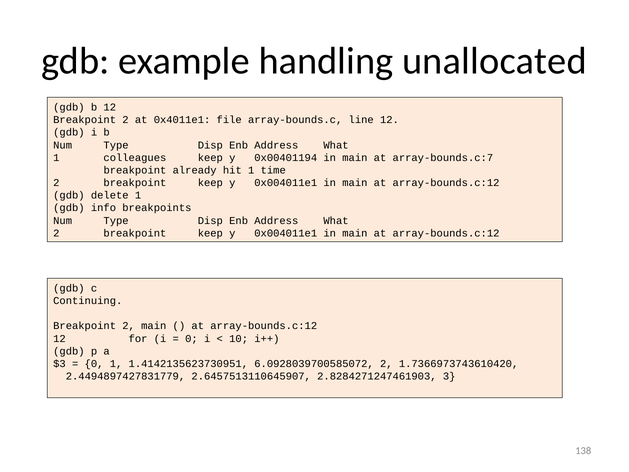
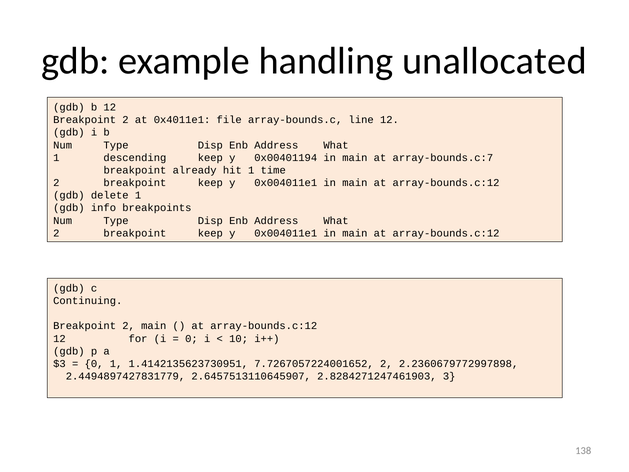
colleagues: colleagues -> descending (135, 158)
6.0928039700585072: 6.0928039700585072 -> 7.7267057224001652 (314, 364)
1.7366973743610420: 1.7366973743610420 -> 2.2360679772997898 (459, 364)
